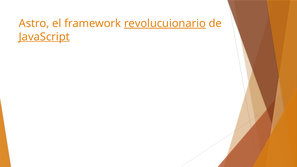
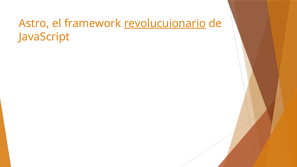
JavaScript underline: present -> none (44, 37)
